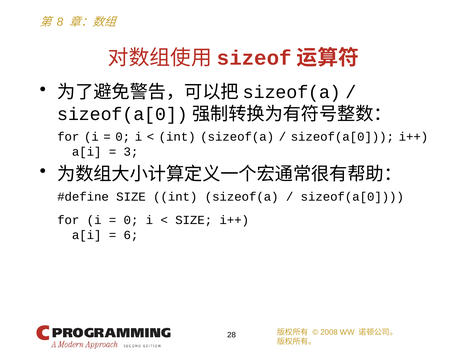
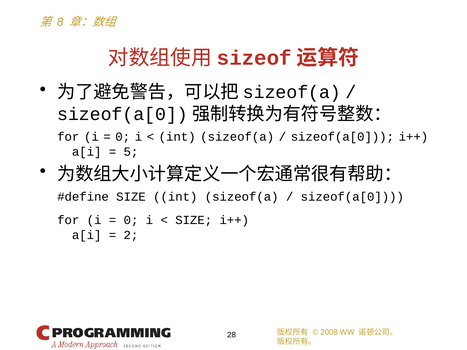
3: 3 -> 5 (131, 152)
6: 6 -> 2 (131, 235)
